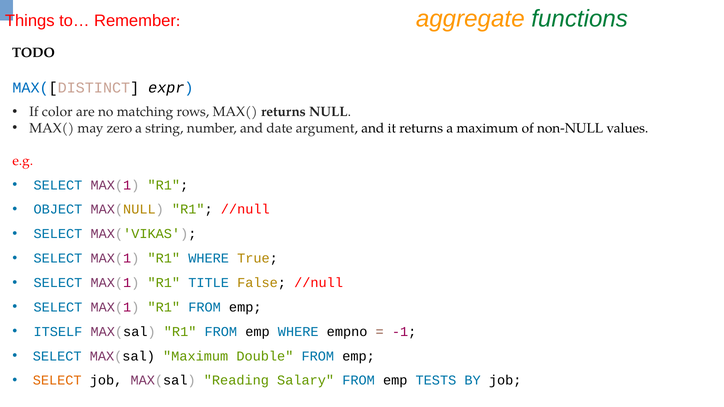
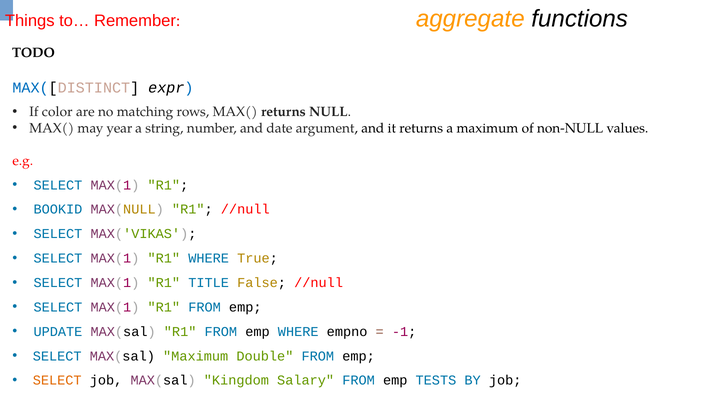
functions colour: green -> black (580, 19)
zero: zero -> year (119, 128)
OBJECT: OBJECT -> BOOKID (58, 210)
ITSELF: ITSELF -> UPDATE (58, 332)
Reading: Reading -> Kingdom (236, 381)
